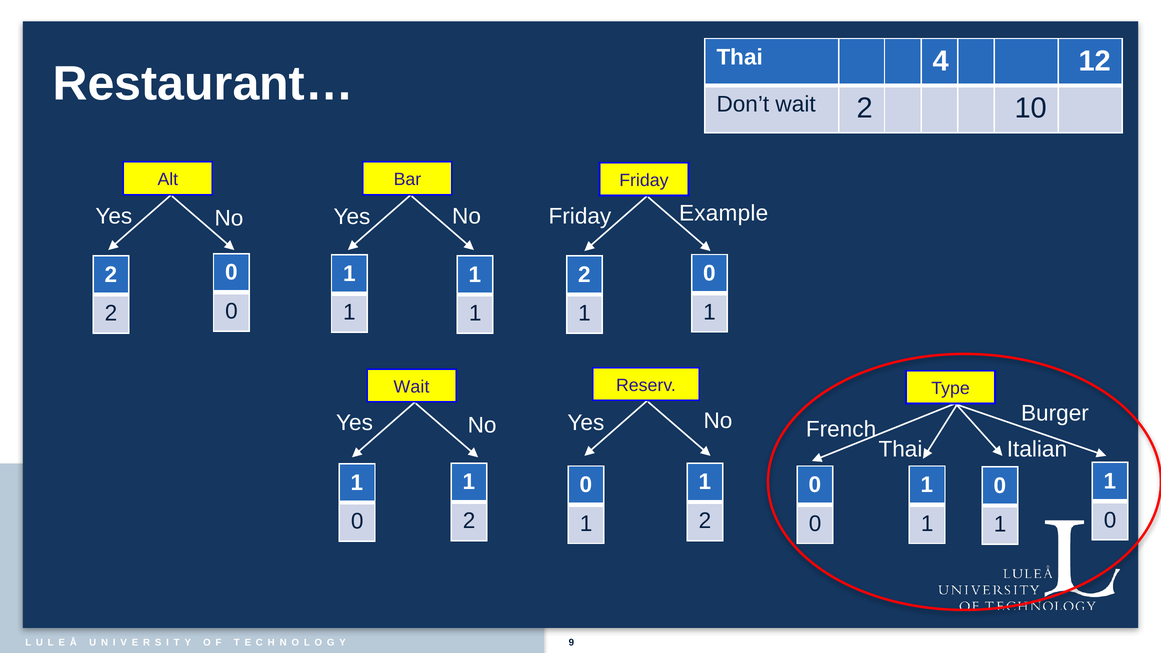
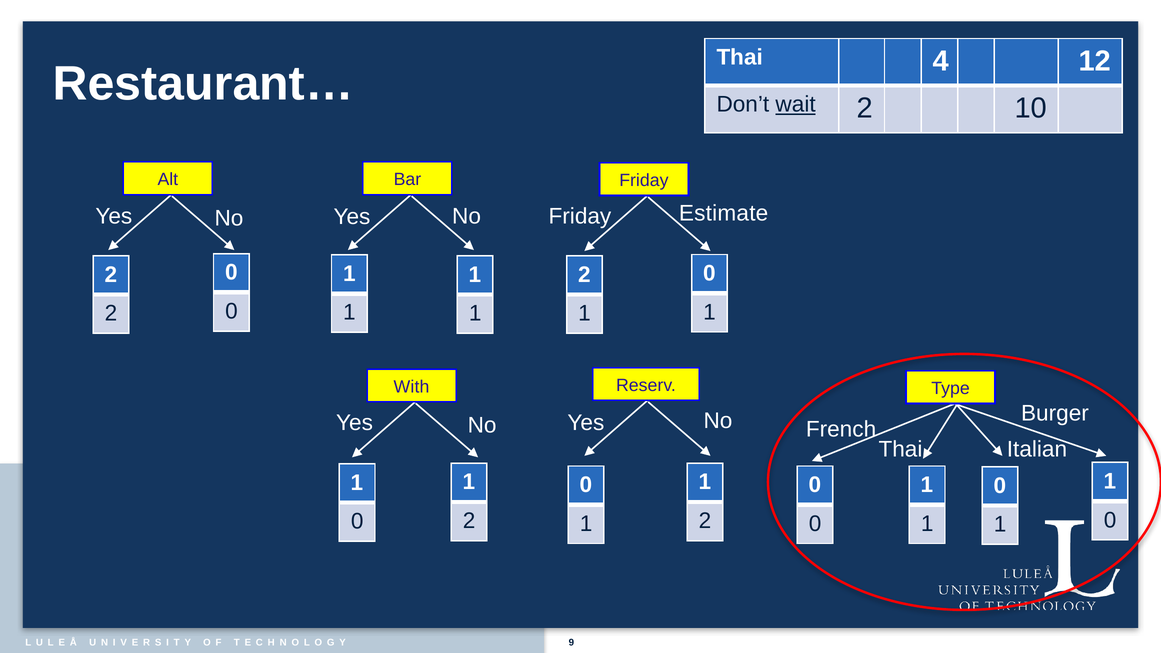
wait underline: none -> present (796, 104)
Example: Example -> Estimate (724, 213)
Wait: Wait -> With (411, 387)
